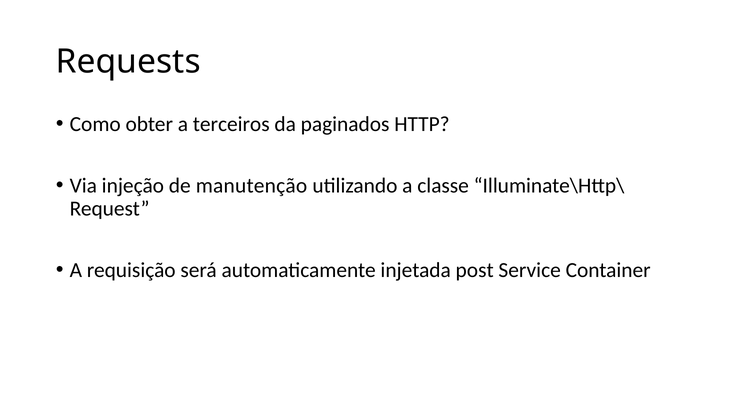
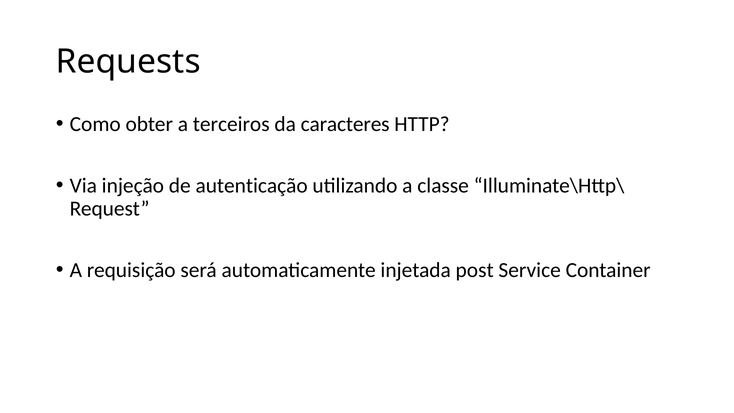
paginados: paginados -> caracteres (345, 124)
manutenção: manutenção -> autenticação (252, 185)
